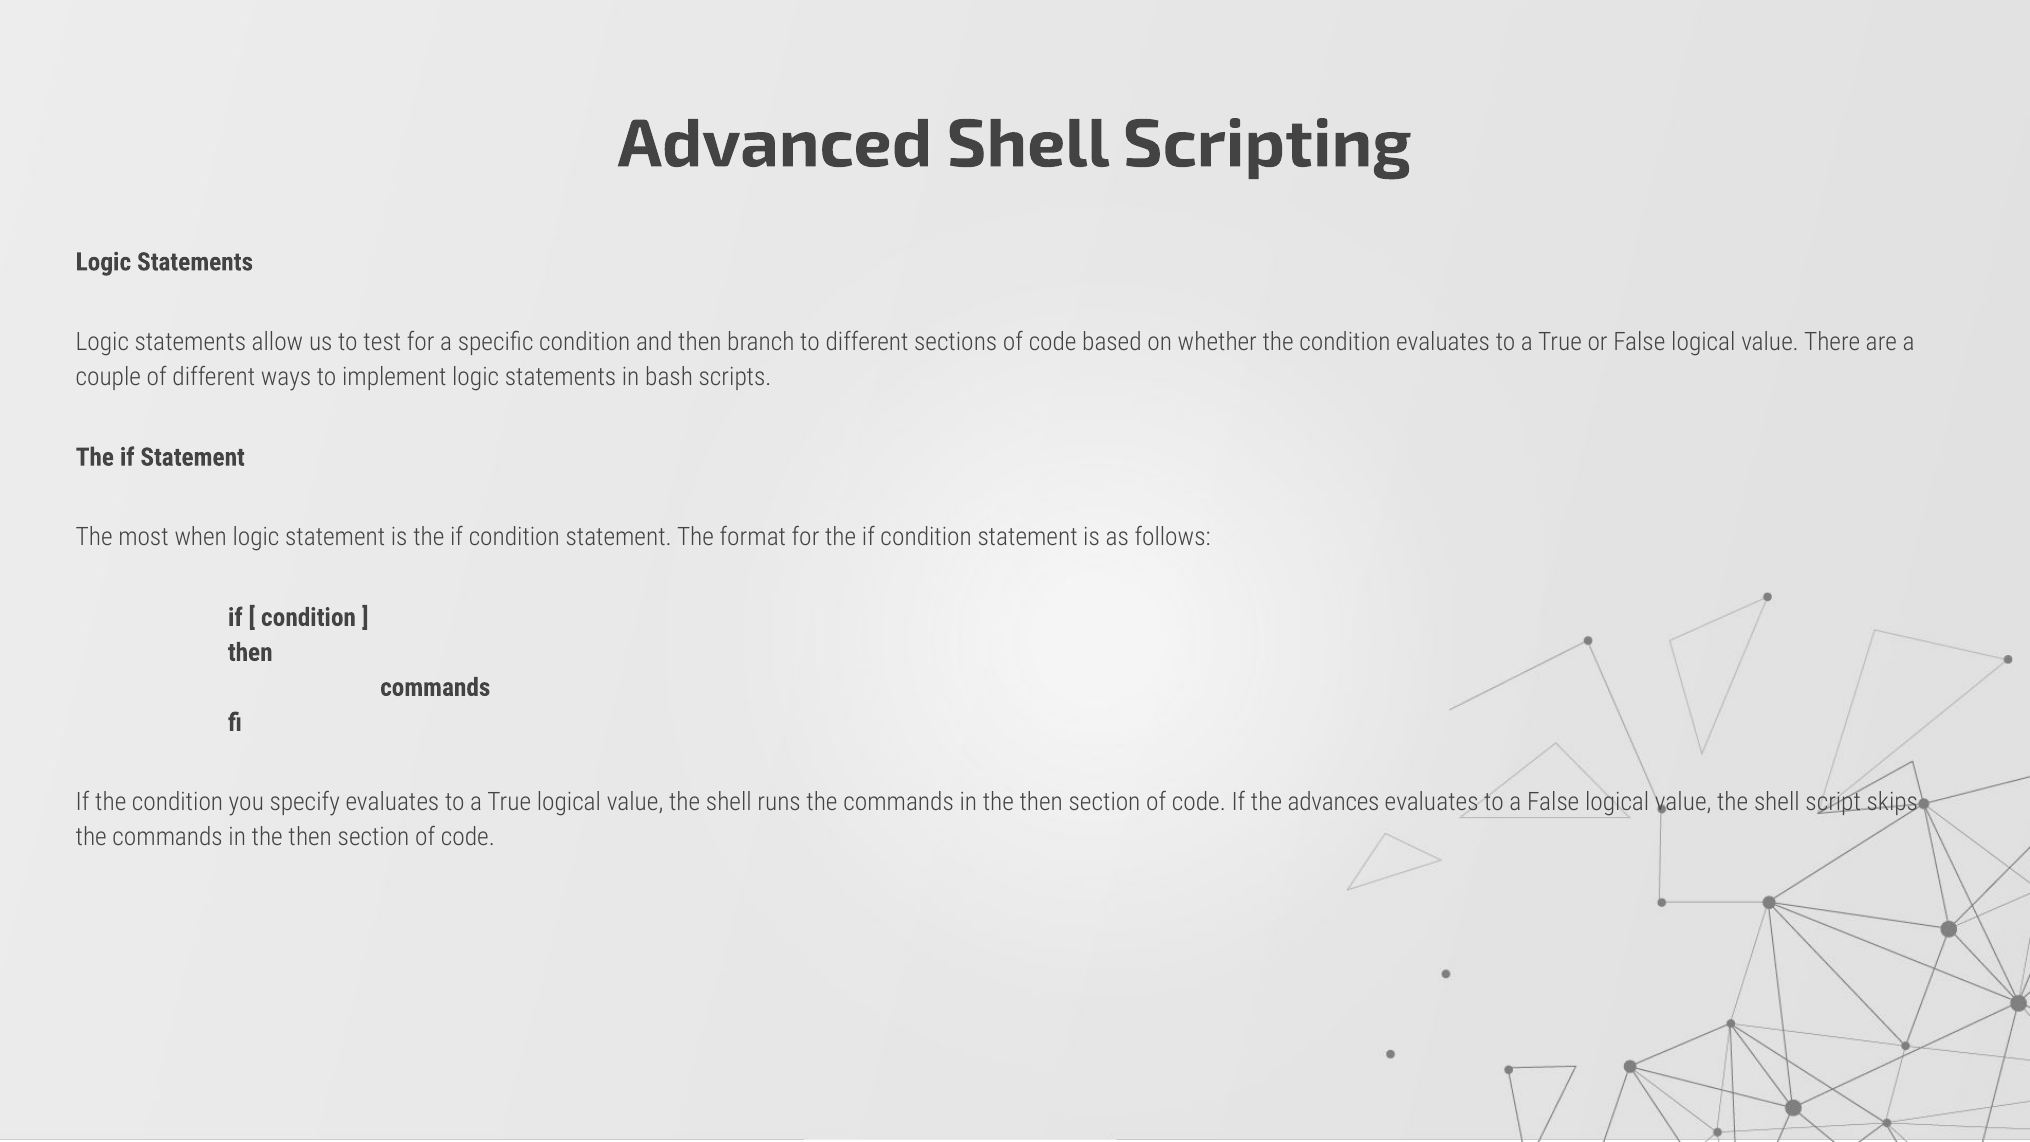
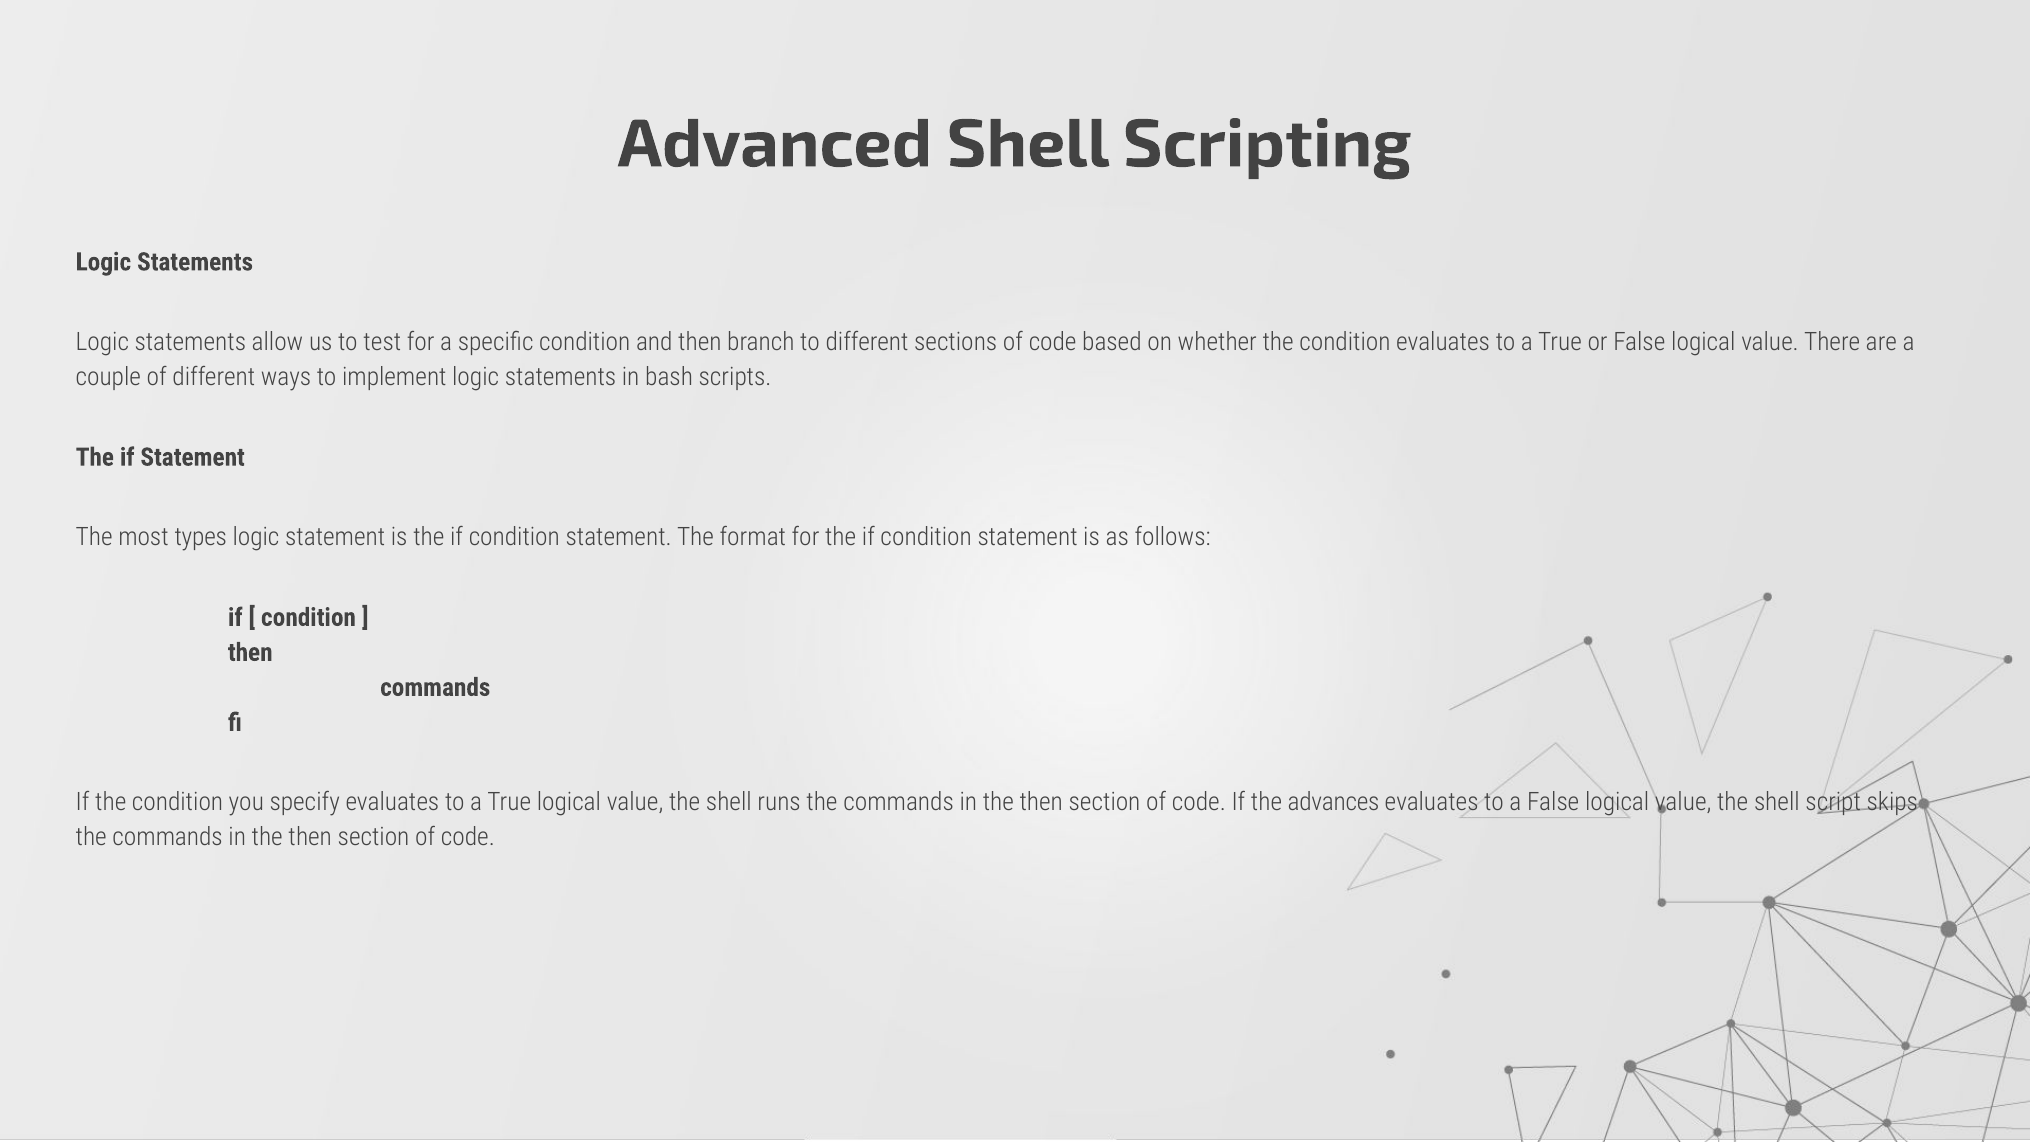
when: when -> types (201, 537)
